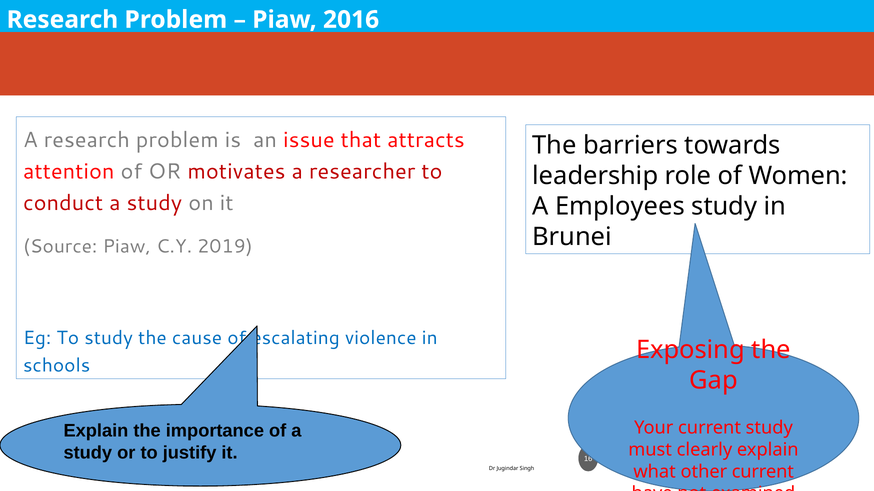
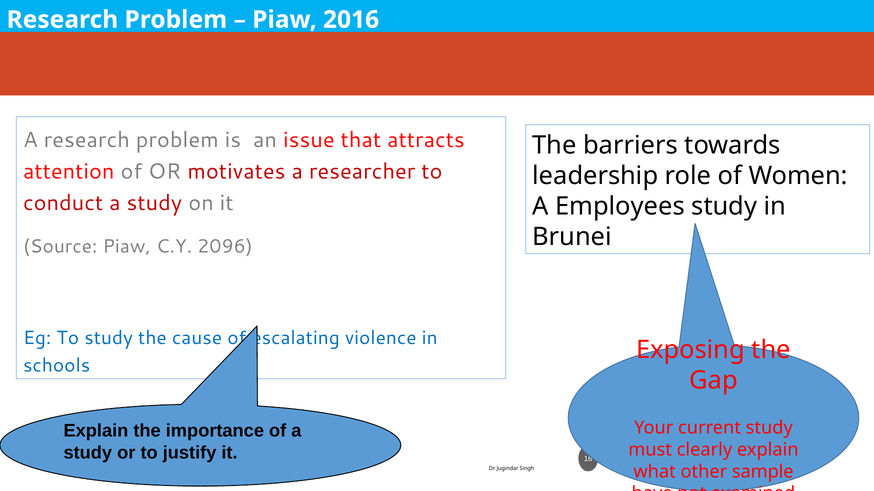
2019: 2019 -> 2096 (225, 247)
other current: current -> sample (763, 472)
